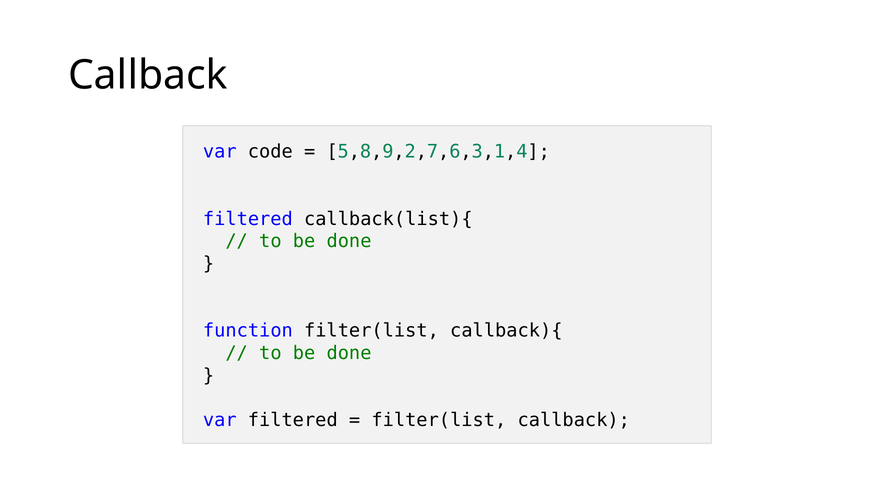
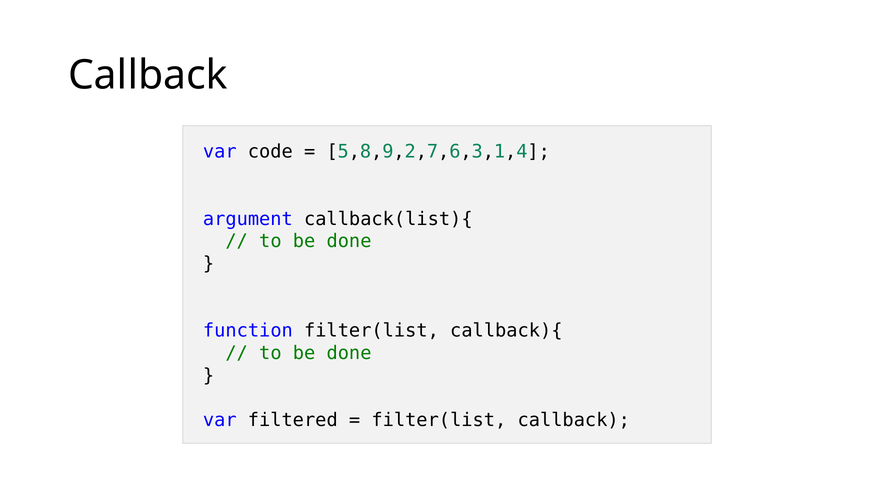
filtered: filtered -> argument (248, 219)
